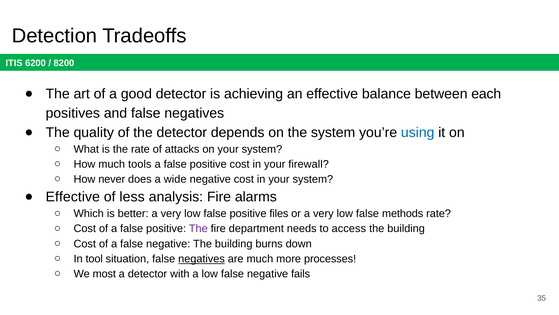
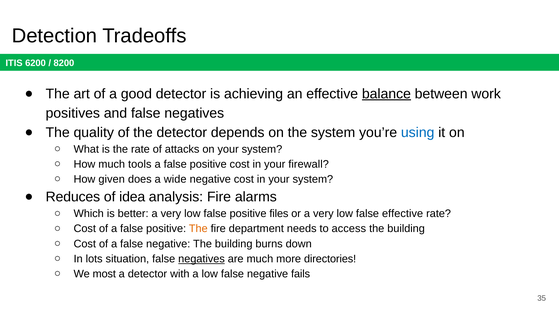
balance underline: none -> present (386, 94)
each: each -> work (486, 94)
never: never -> given (112, 179)
Effective: Effective -> Reduces (73, 197)
less: less -> idea (132, 197)
false methods: methods -> effective (403, 213)
The colour: purple -> orange (198, 228)
tool: tool -> lots (94, 258)
processes: processes -> directories (330, 258)
